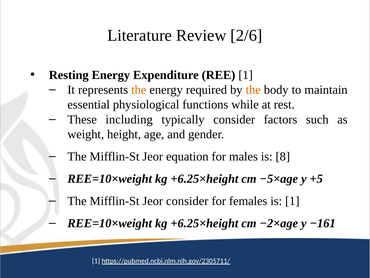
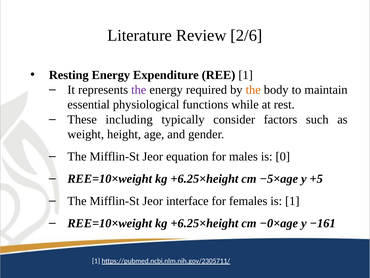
the colour: orange -> purple (139, 90)
8: 8 -> 0 (283, 156)
Jeor consider: consider -> interface (187, 201)
−2×age: −2×age -> −0×age (279, 223)
